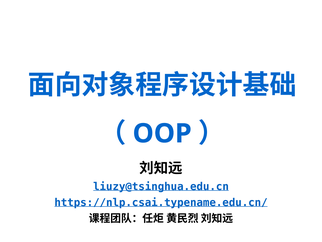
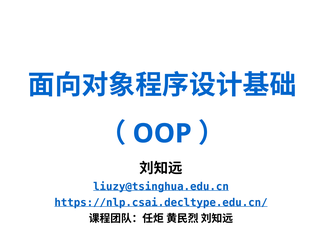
https://nlp.csai.typename.edu.cn/: https://nlp.csai.typename.edu.cn/ -> https://nlp.csai.decltype.edu.cn/ (161, 202)
